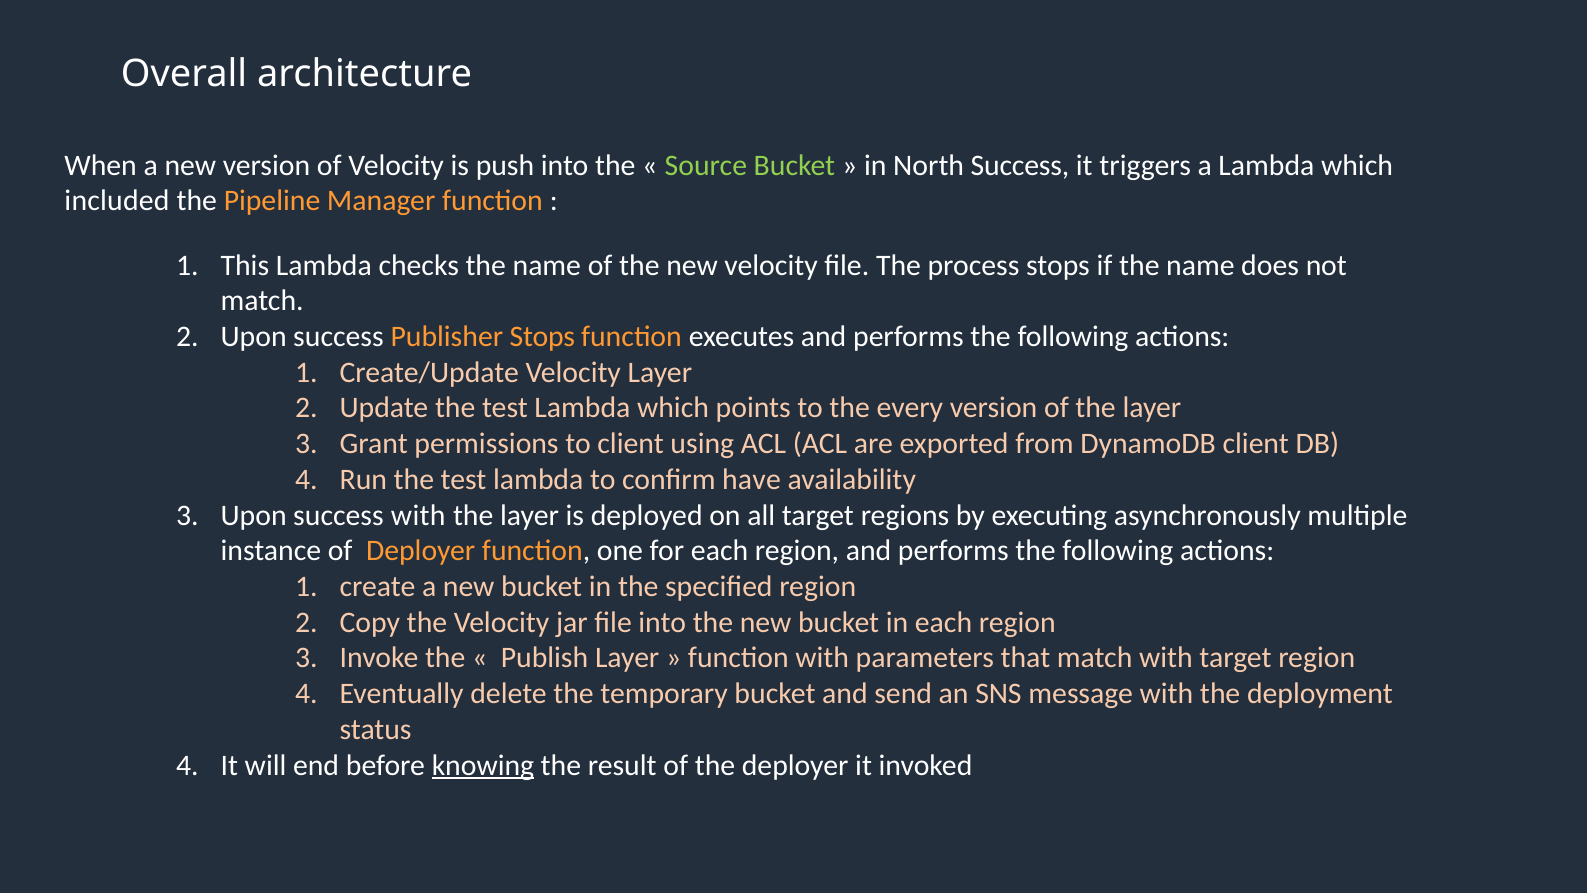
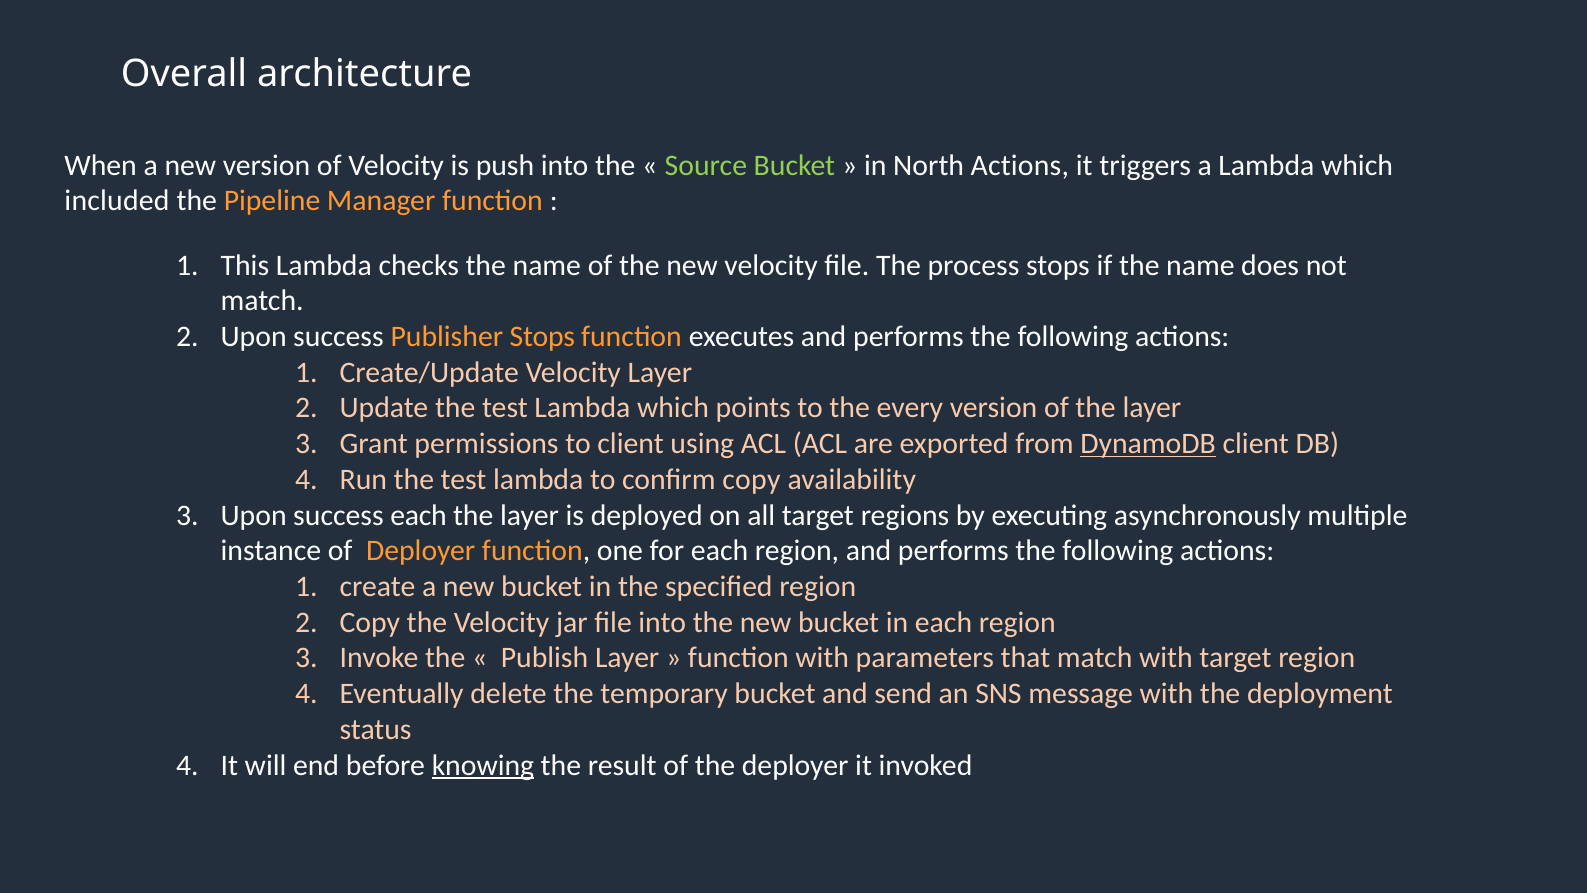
North Success: Success -> Actions (1020, 165)
DynamoDB underline: none -> present (1148, 444)
confirm have: have -> copy (751, 479)
success with: with -> each (419, 515)
